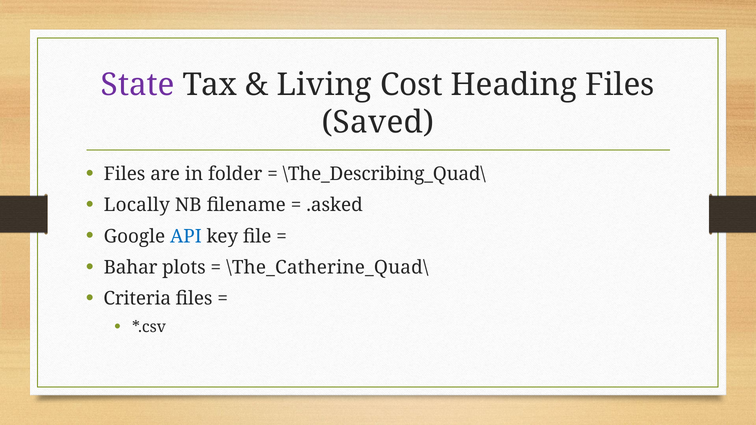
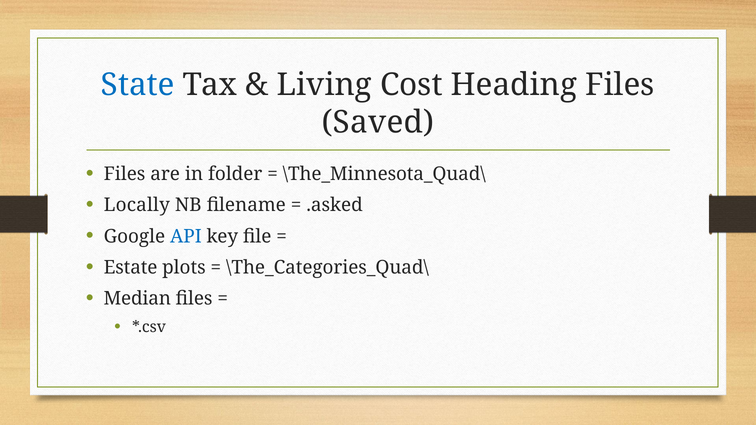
State colour: purple -> blue (138, 85)
\The_Describing_Quad\: \The_Describing_Quad\ -> \The_Minnesota_Quad\ (384, 174)
Bahar: Bahar -> Estate (131, 268)
\The_Catherine_Quad\: \The_Catherine_Quad\ -> \The_Categories_Quad\ (328, 268)
Criteria: Criteria -> Median (137, 299)
